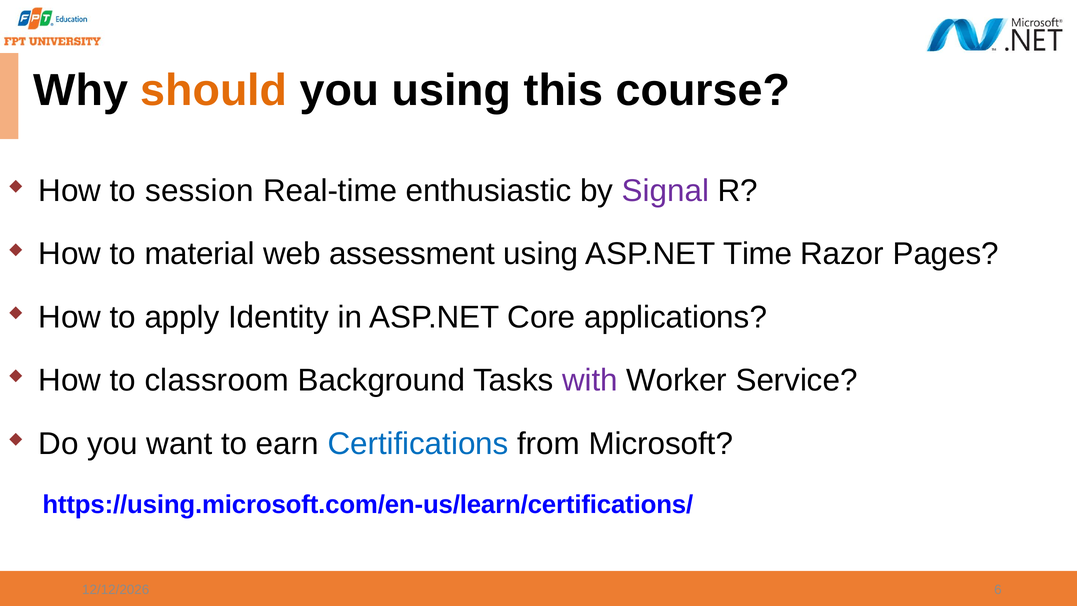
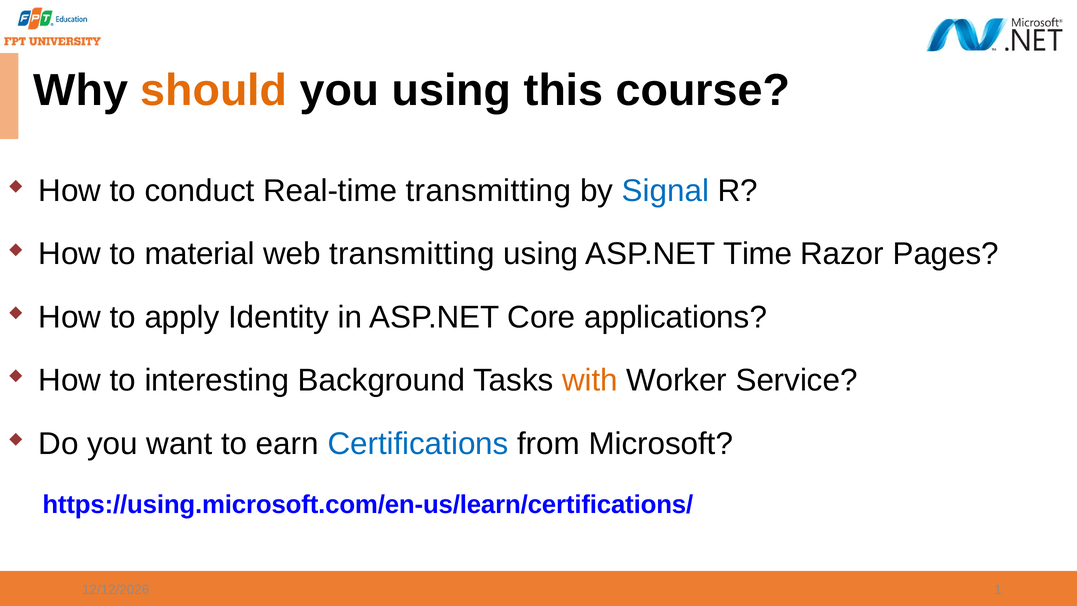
session: session -> conduct (199, 191)
Real-time enthusiastic: enthusiastic -> transmitting (488, 191)
Signal colour: purple -> blue (665, 191)
web assessment: assessment -> transmitting (412, 254)
classroom: classroom -> interesting (217, 380)
with colour: purple -> orange (590, 380)
6: 6 -> 1 (998, 590)
